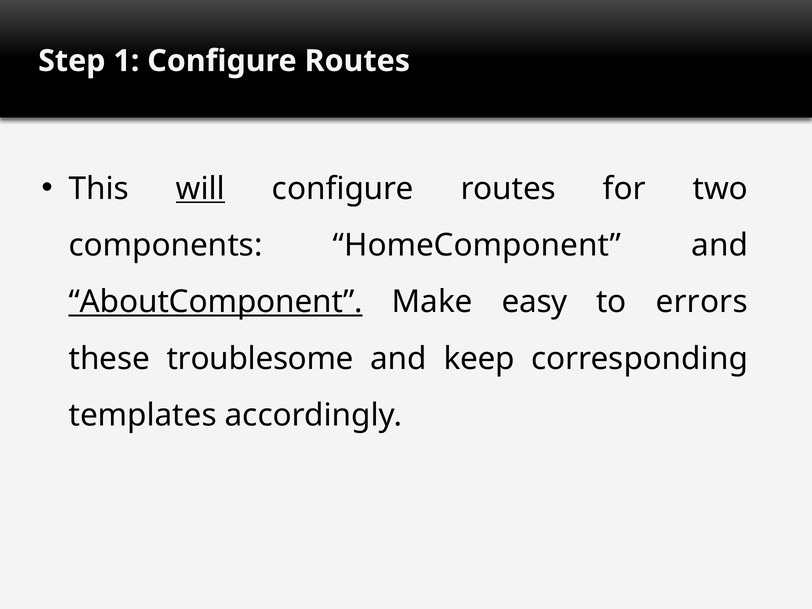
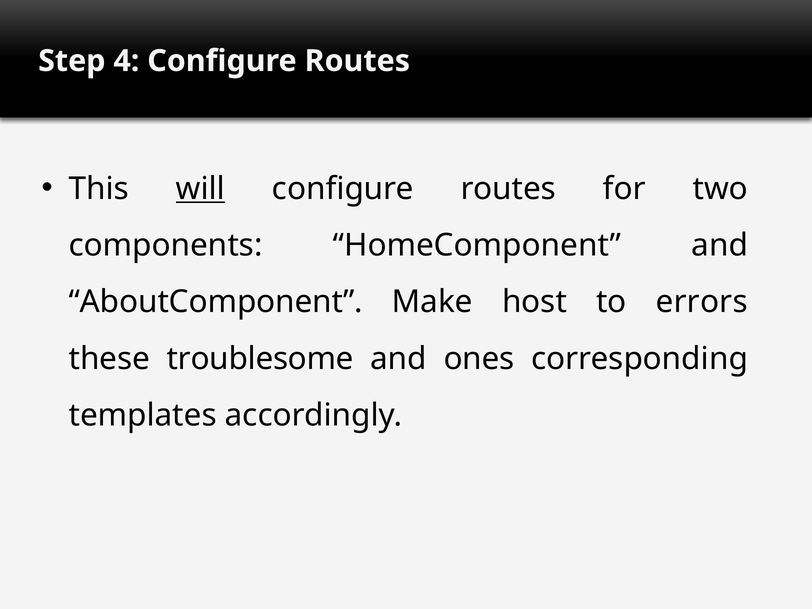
1: 1 -> 4 (126, 61)
AboutComponent underline: present -> none (216, 302)
easy: easy -> host (534, 302)
keep: keep -> ones (479, 359)
